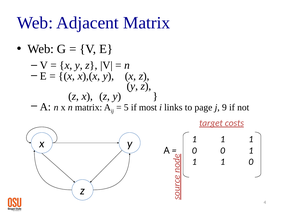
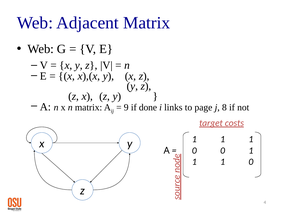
5: 5 -> 9 (126, 108)
most: most -> done (148, 108)
9: 9 -> 8 (224, 108)
